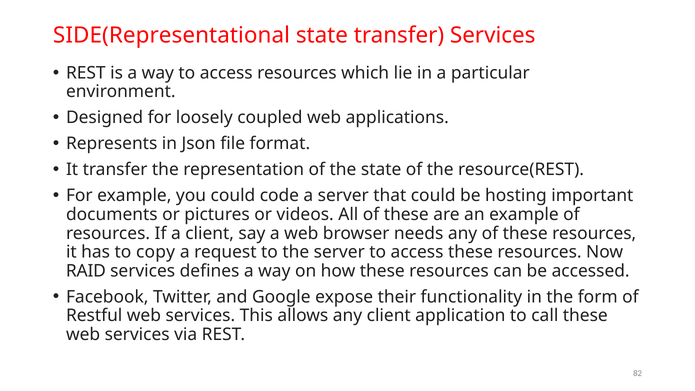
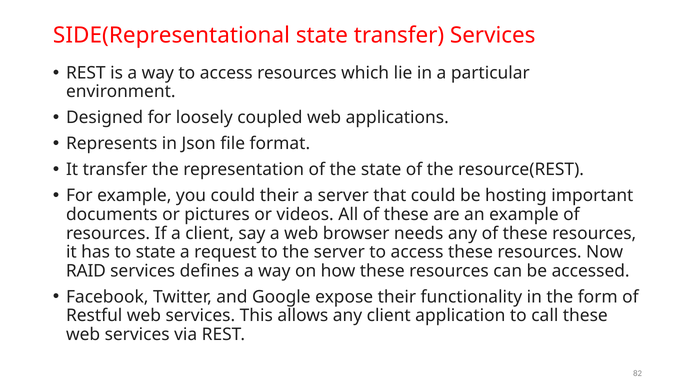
could code: code -> their (279, 196)
to copy: copy -> state (156, 252)
